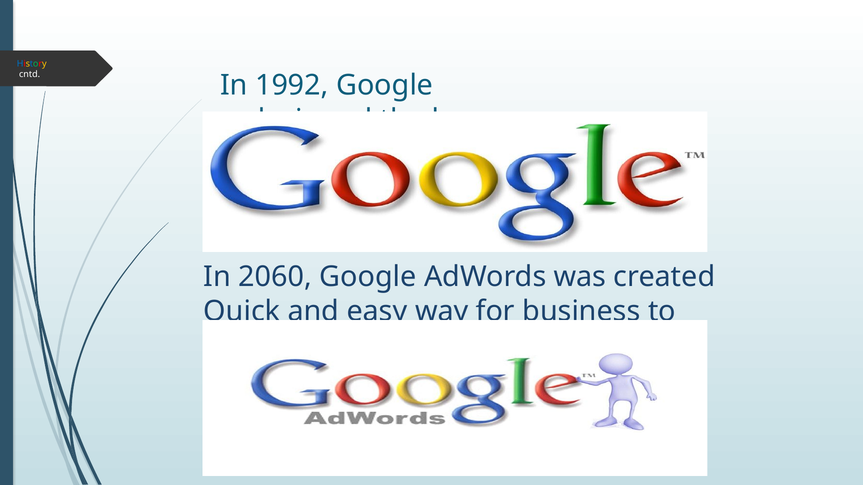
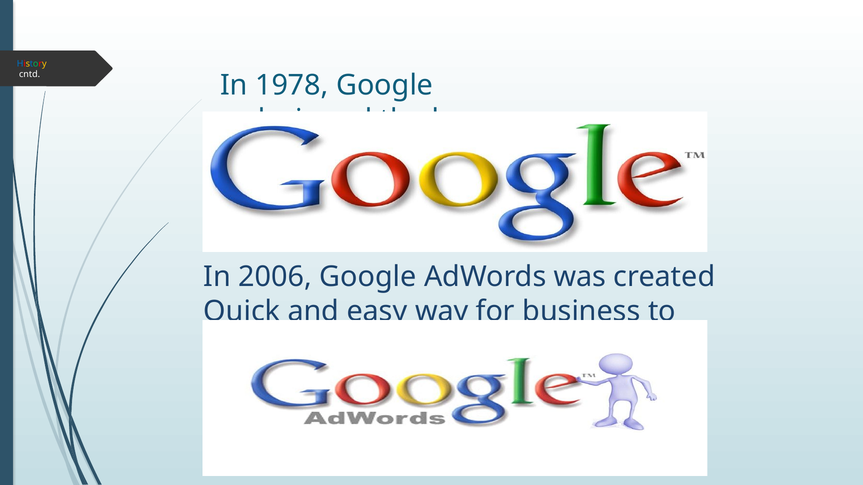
1992: 1992 -> 1978 (292, 85)
2060: 2060 -> 2006 (275, 277)
